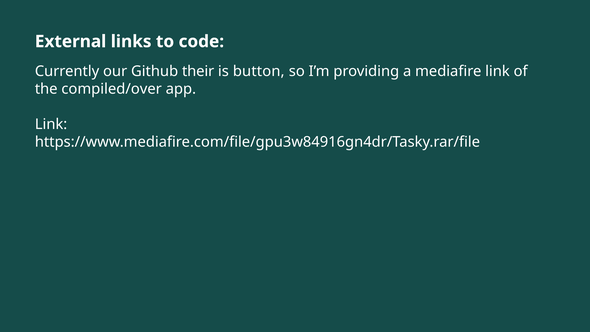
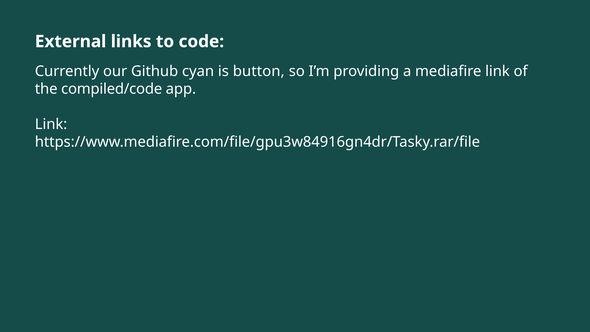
their: their -> cyan (198, 71)
compiled/over: compiled/over -> compiled/code (112, 89)
